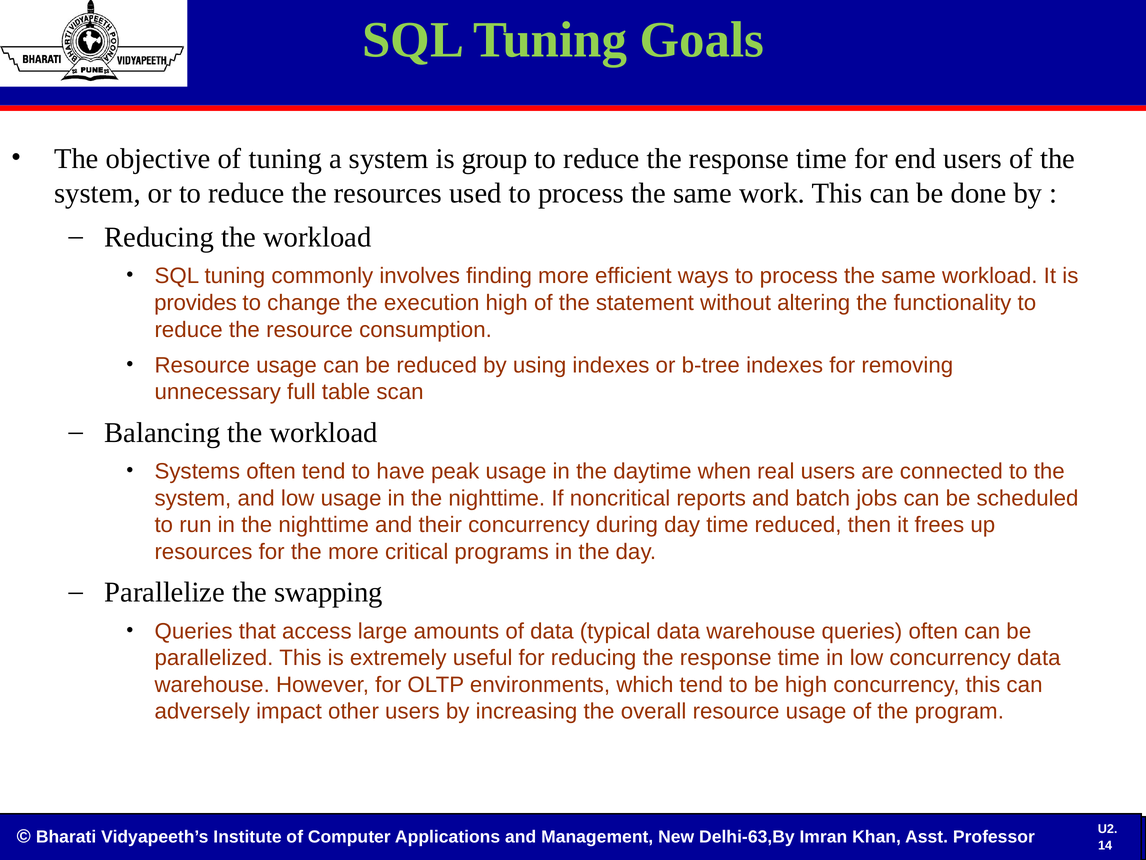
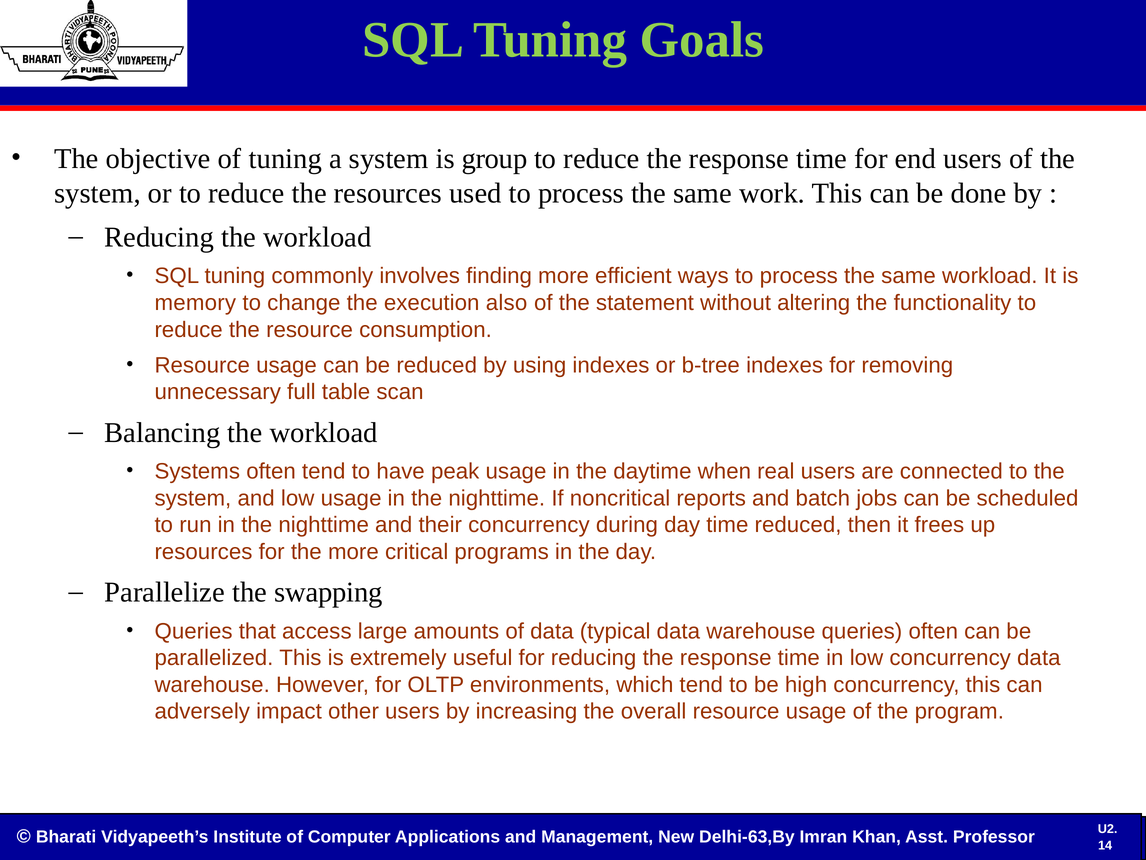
provides: provides -> memory (195, 303)
execution high: high -> also (507, 303)
